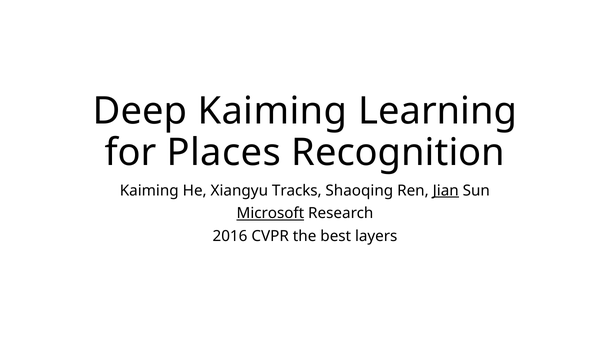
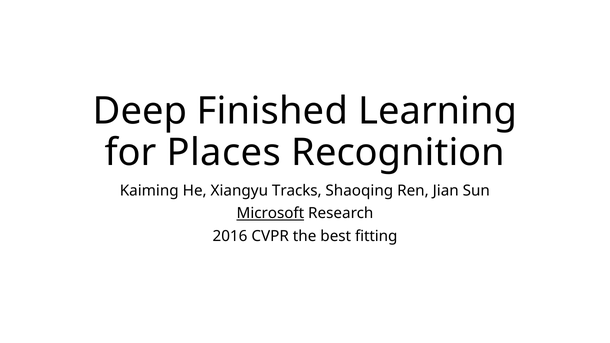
Deep Kaiming: Kaiming -> Finished (273, 111)
Jian underline: present -> none (446, 191)
layers: layers -> fitting (376, 236)
